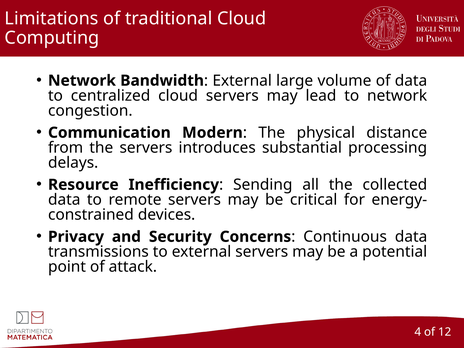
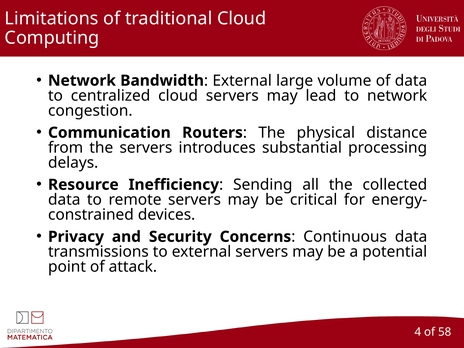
Modern: Modern -> Routers (212, 133)
12: 12 -> 58 (445, 332)
